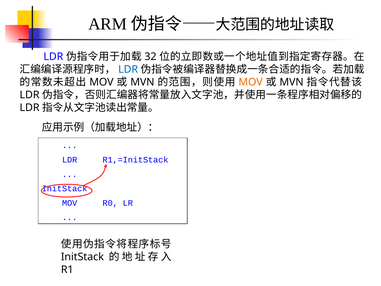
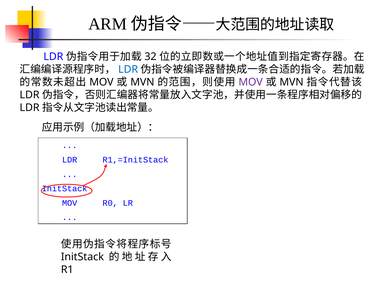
MOV colour: orange -> purple (251, 82)
